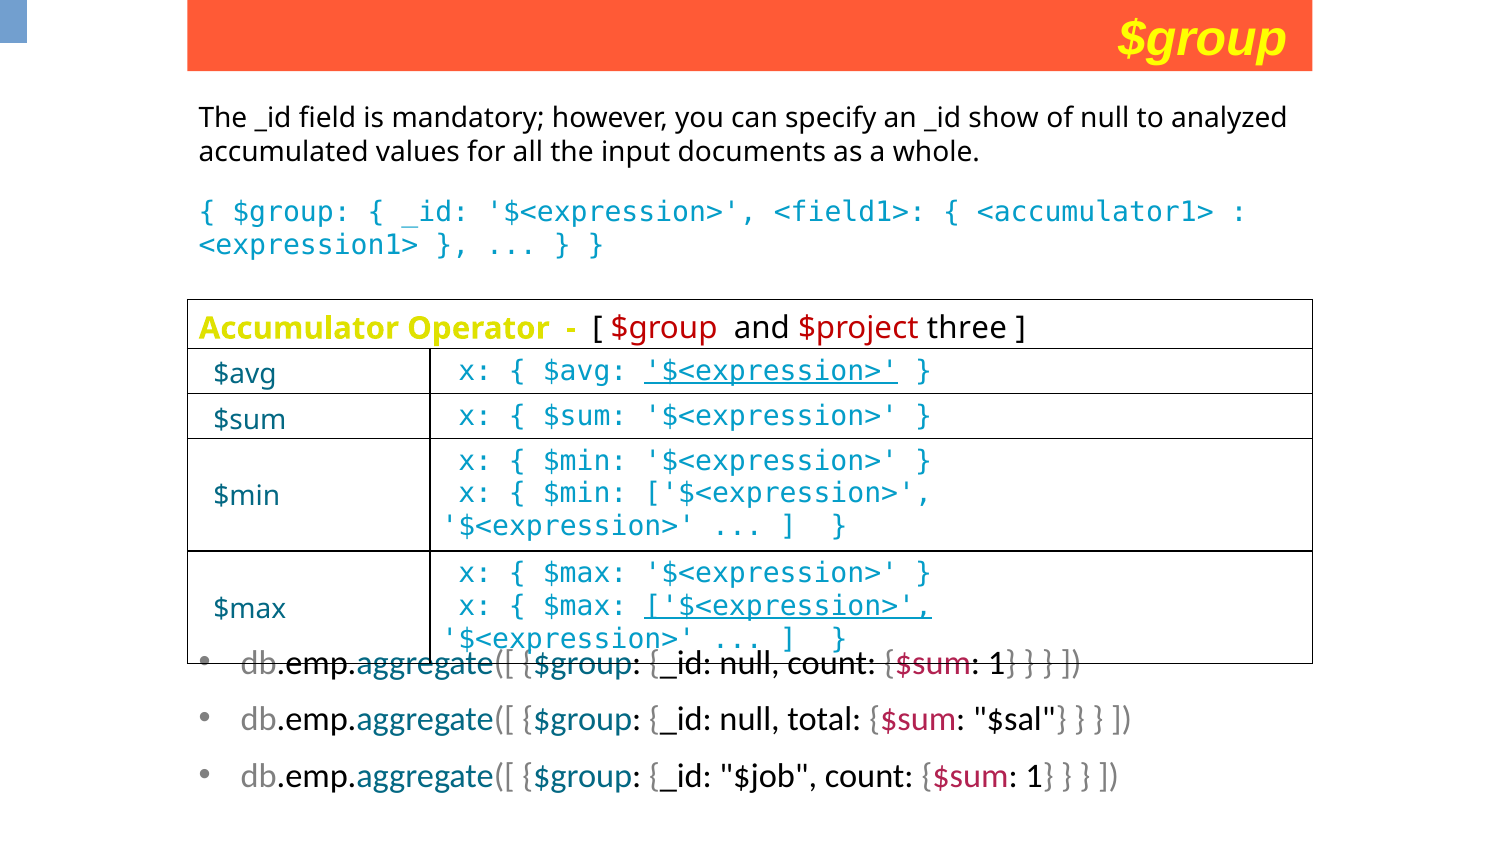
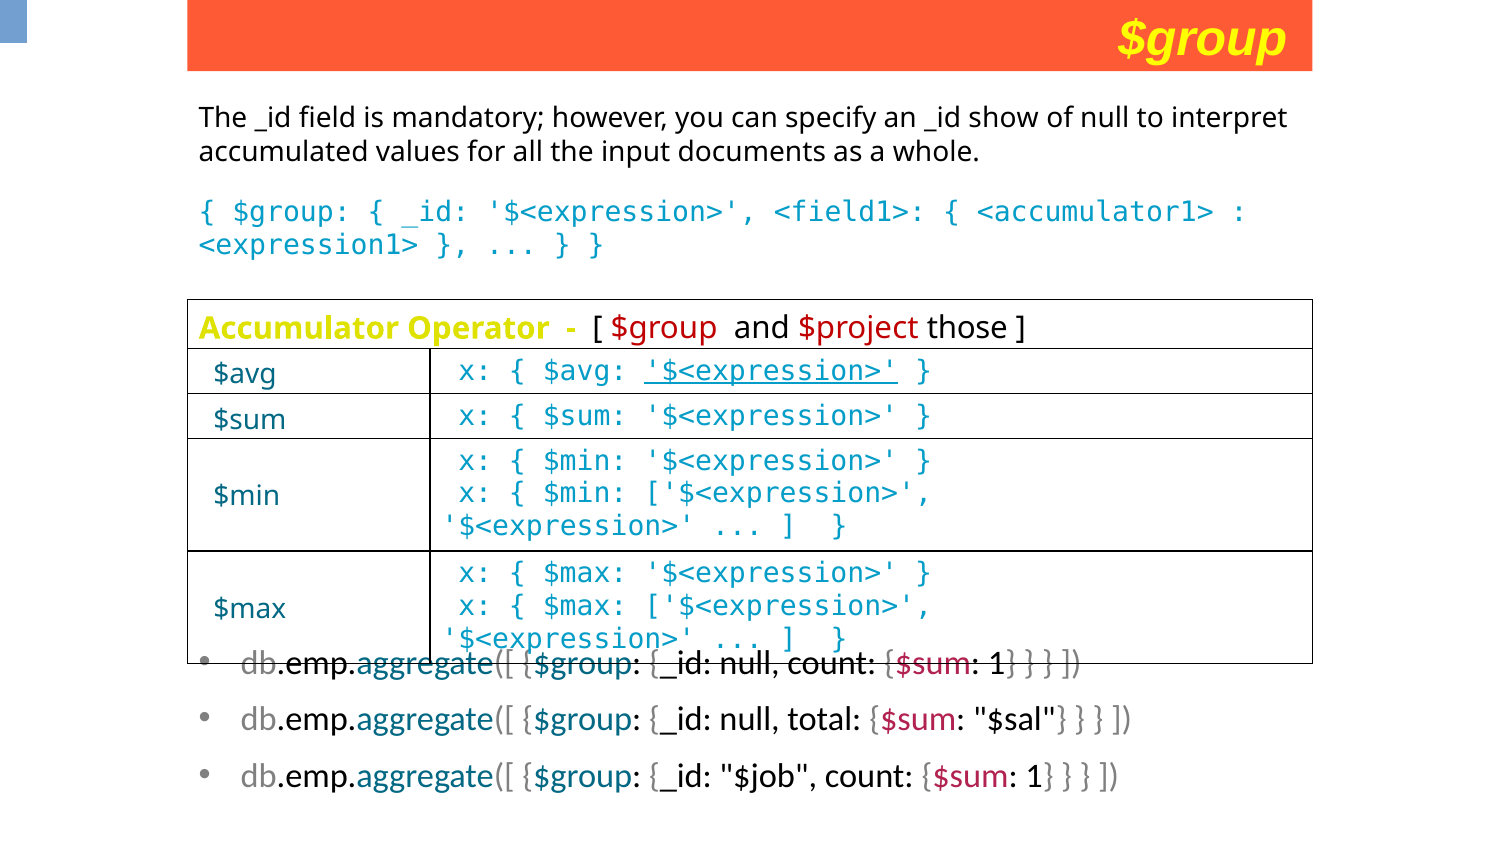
analyzed: analyzed -> interpret (1229, 118)
three: three -> those (967, 328)
$<expression> underline: present -> none (788, 606)
